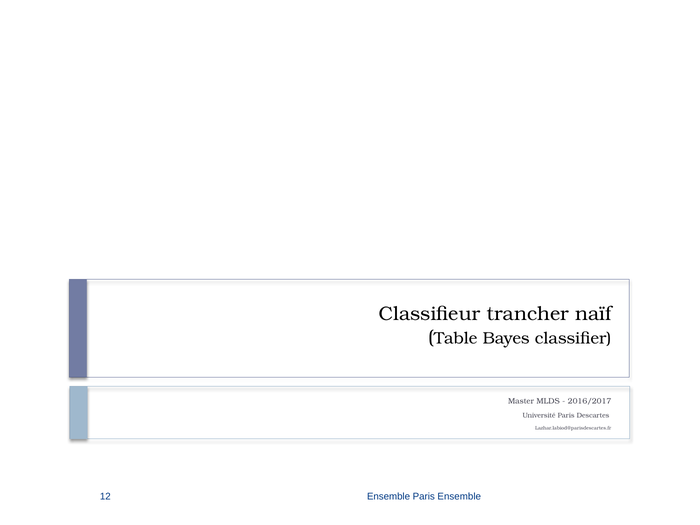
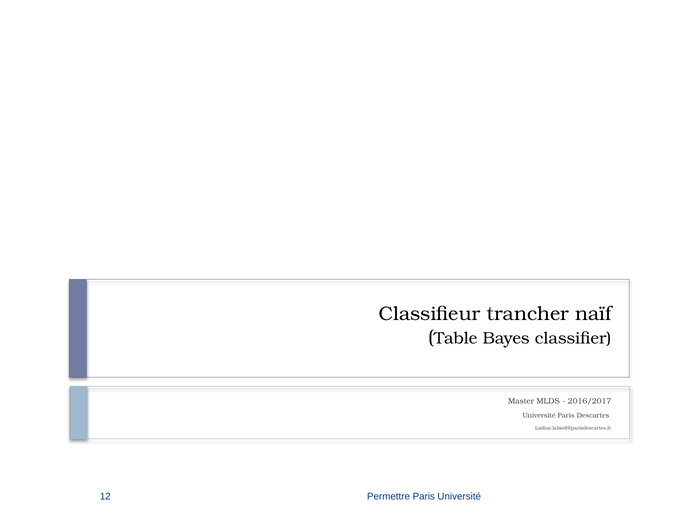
Ensemble: Ensemble -> Permettre (388, 496)
Paris Ensemble: Ensemble -> Université (459, 496)
